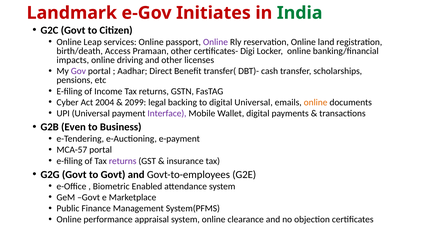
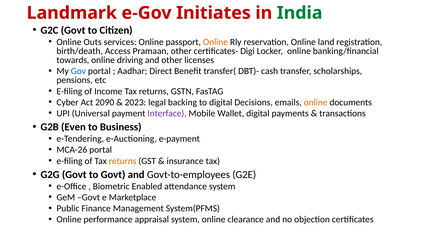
Leap: Leap -> Outs (93, 42)
Online colour: purple -> orange (215, 42)
impacts: impacts -> towards (73, 60)
Gov colour: purple -> blue (78, 71)
2004: 2004 -> 2090 (105, 102)
2099: 2099 -> 2023 (135, 102)
digital Universal: Universal -> Decisions (254, 102)
MCA-57: MCA-57 -> MCA-26 (72, 150)
returns colour: purple -> orange (123, 161)
